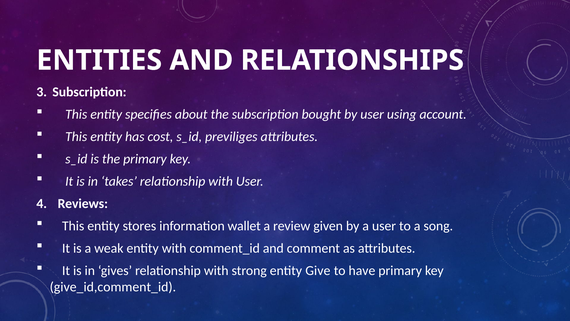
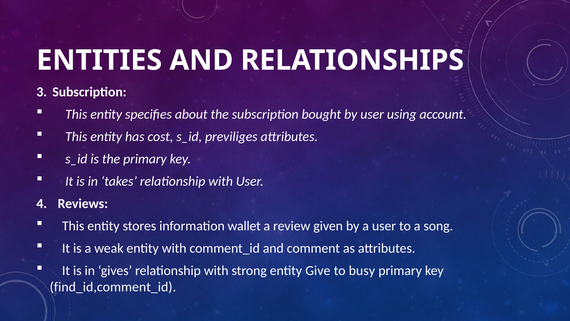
have: have -> busy (362, 270)
give_id,comment_id: give_id,comment_id -> find_id,comment_id (113, 287)
